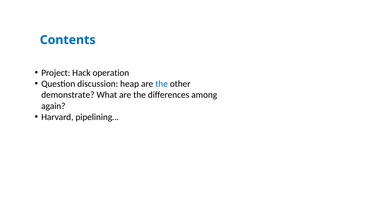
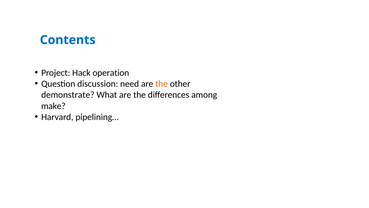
heap: heap -> need (130, 84)
the colour: blue -> orange (162, 84)
again: again -> make (53, 106)
